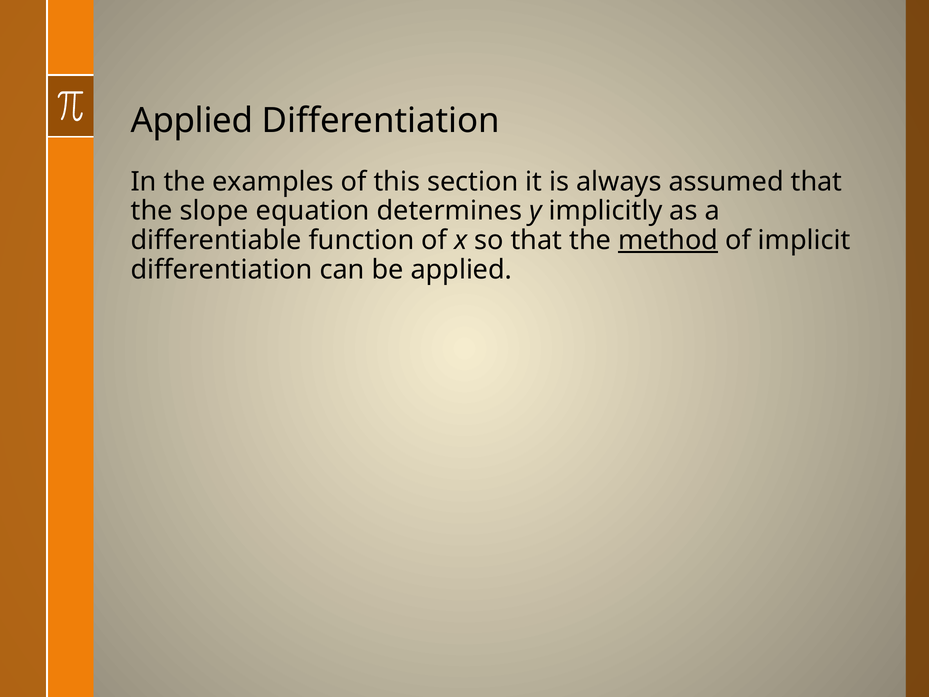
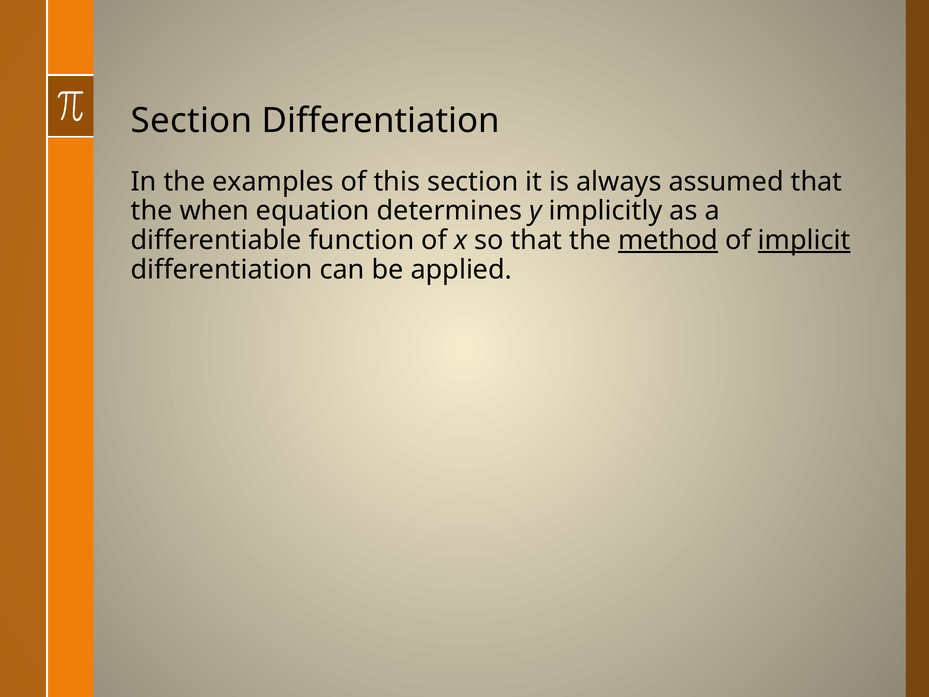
Applied: Applied -> Section (192, 121)
slope: slope -> when (214, 211)
implicit underline: none -> present (804, 240)
